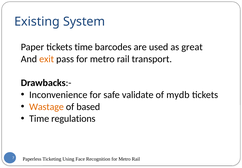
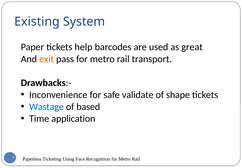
tickets time: time -> help (84, 47)
mydb: mydb -> shape (178, 95)
Wastage colour: orange -> blue (46, 106)
regulations: regulations -> application (73, 118)
